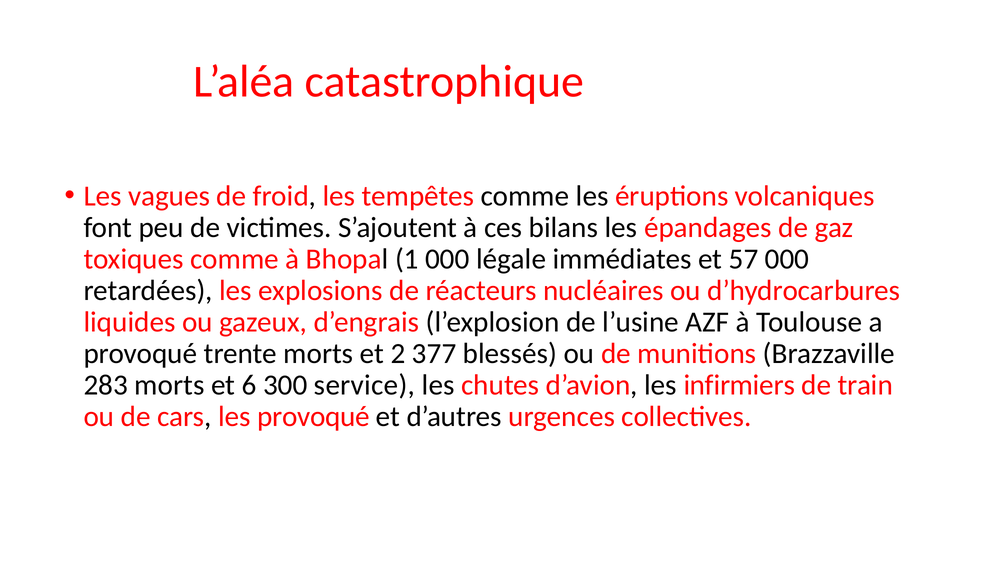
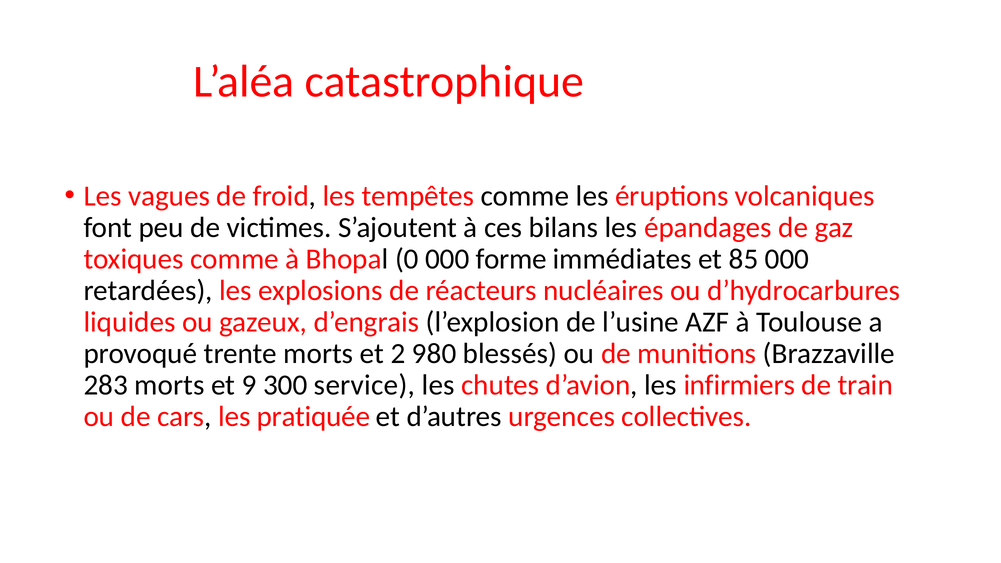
1: 1 -> 0 (407, 259)
légale: légale -> forme (511, 259)
57: 57 -> 85 (744, 259)
377: 377 -> 980 (434, 354)
6: 6 -> 9 (249, 385)
les provoqué: provoqué -> pratiquée (313, 417)
